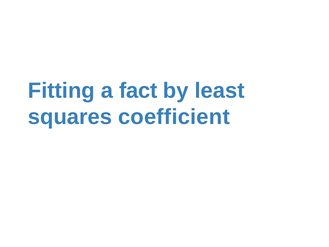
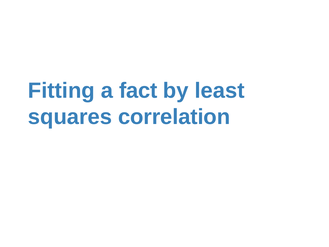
coefficient: coefficient -> correlation (174, 117)
